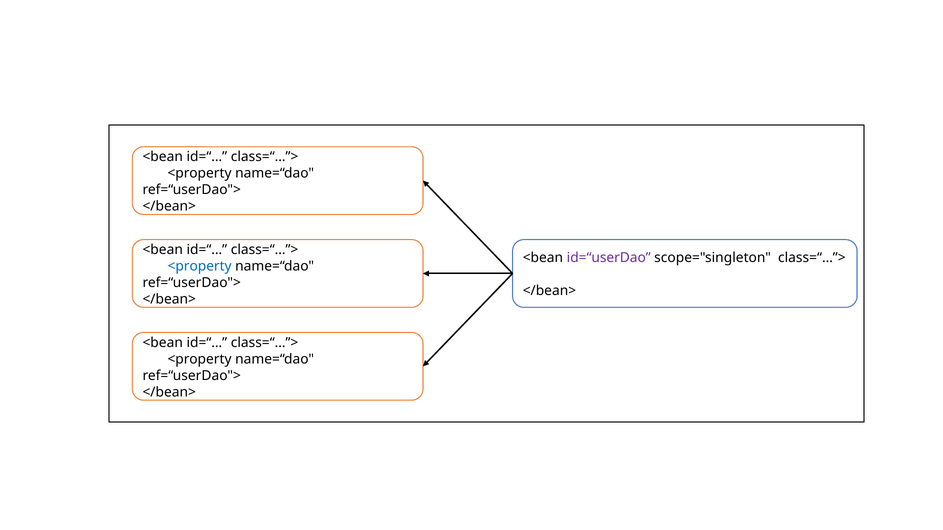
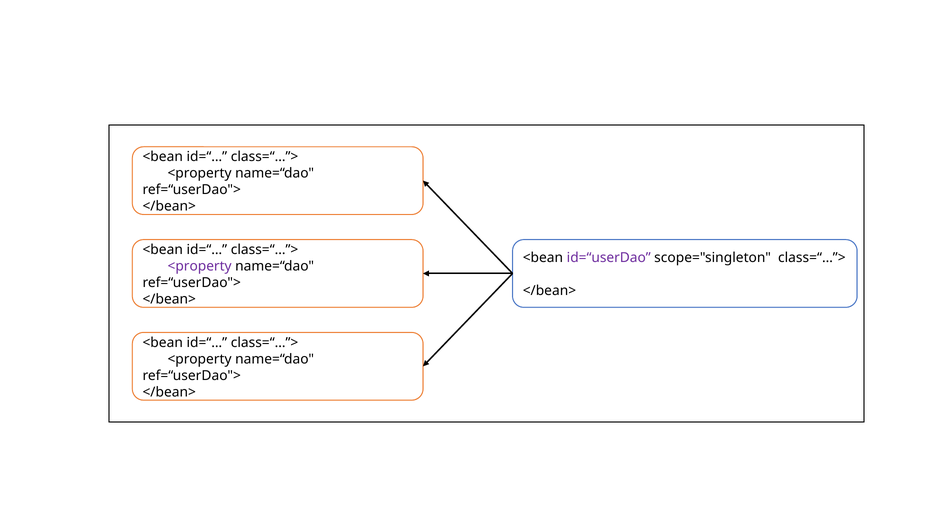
<property colour: blue -> purple (200, 266)
